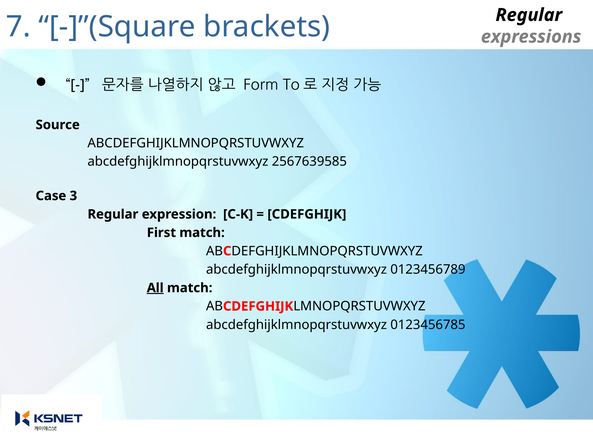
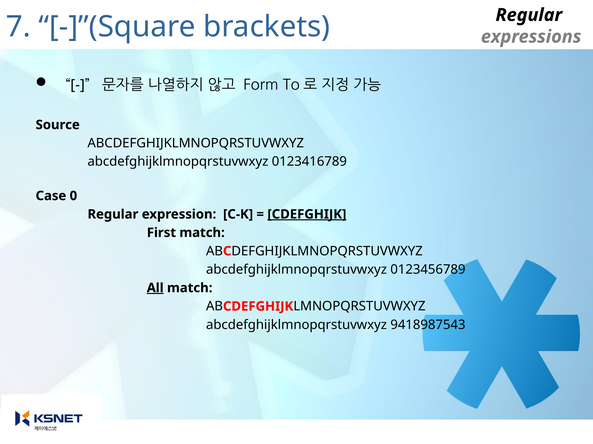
2567639585: 2567639585 -> 0123416789 (309, 162)
3: 3 -> 0 (73, 196)
CDEFGHIJK underline: none -> present (307, 215)
0123456785: 0123456785 -> 9418987543 (428, 325)
